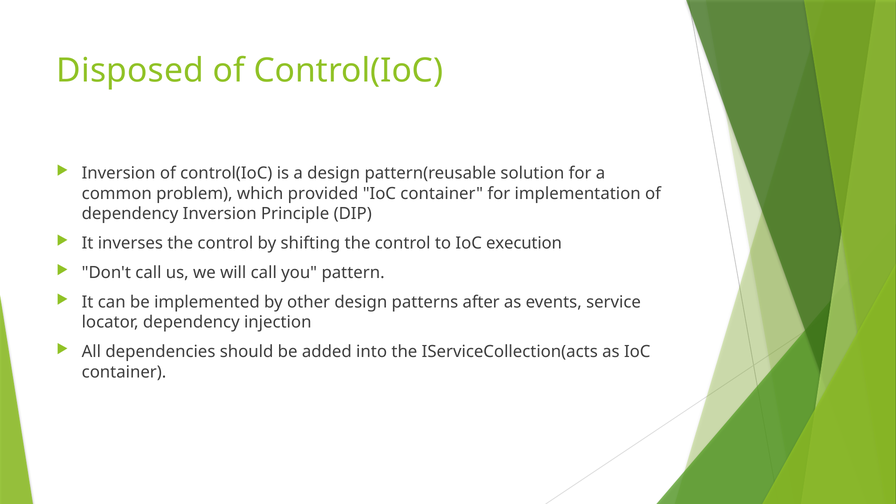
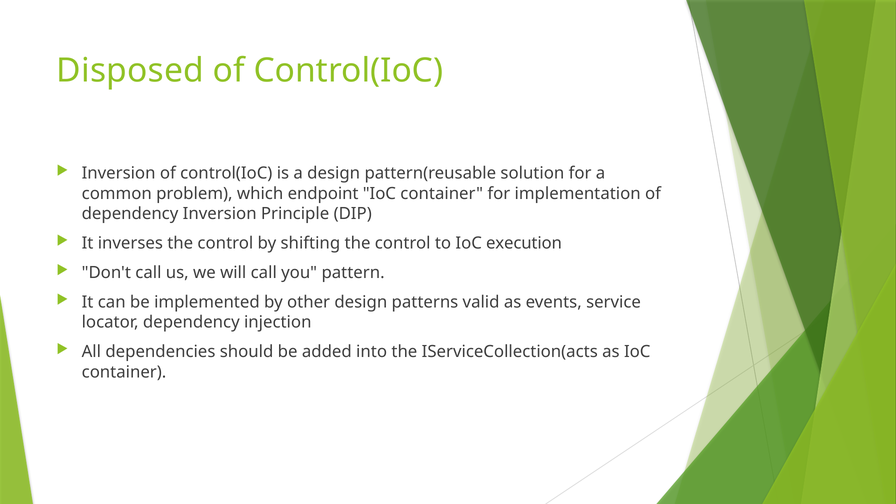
provided: provided -> endpoint (323, 194)
after: after -> valid (481, 302)
